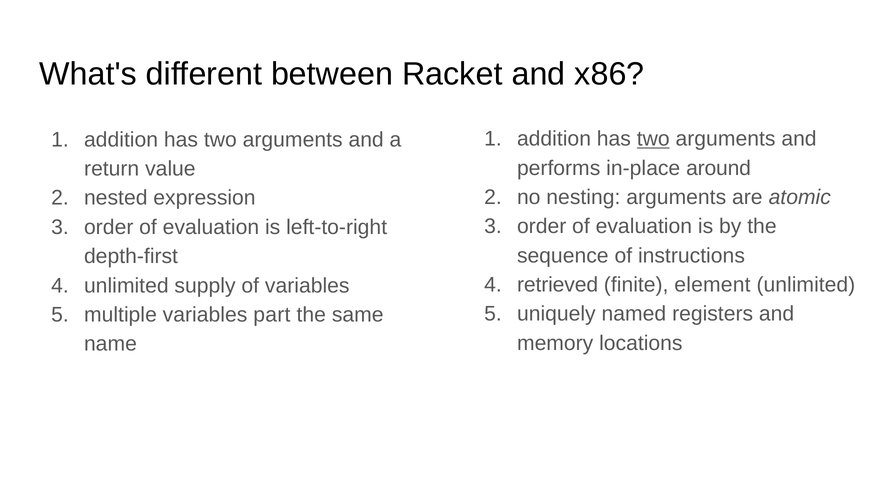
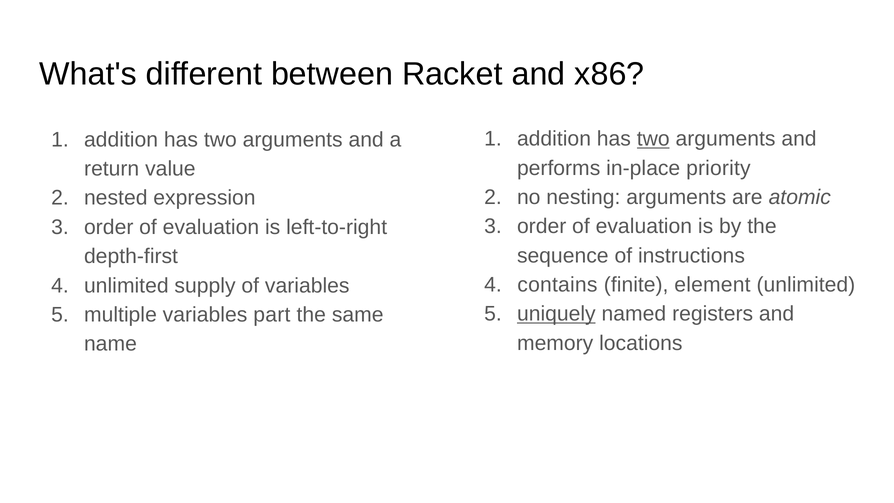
around: around -> priority (718, 168)
retrieved: retrieved -> contains (557, 285)
uniquely underline: none -> present (556, 314)
